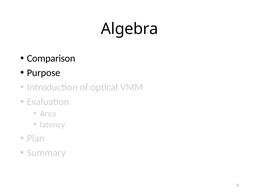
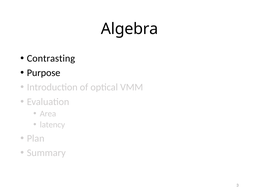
Comparison: Comparison -> Contrasting (51, 58)
